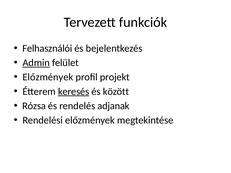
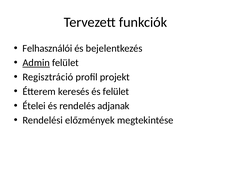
Előzmények: Előzmények -> Regisztráció (48, 77)
keresés underline: present -> none (74, 92)
és között: között -> felület (116, 92)
Rózsa: Rózsa -> Ételei (34, 106)
